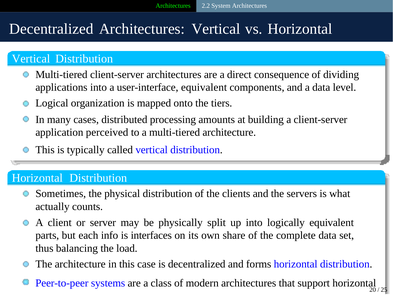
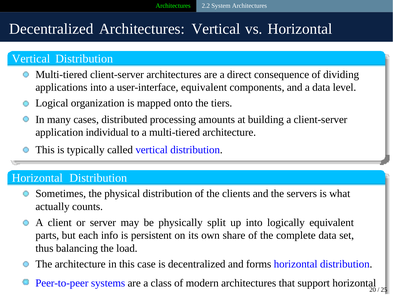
perceived: perceived -> individual (107, 133)
interfaces: interfaces -> persistent (151, 236)
